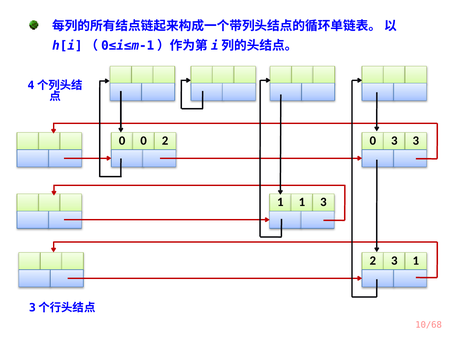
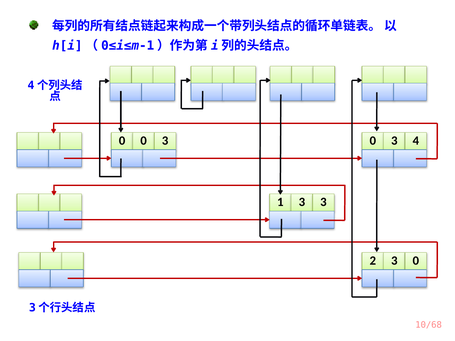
2: 2 -> 3 (165, 141)
3 3: 3 -> 4 (416, 141)
1 1: 1 -> 3 (302, 202)
2 3 1: 1 -> 0 (416, 261)
